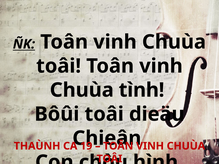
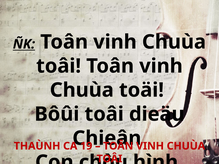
tình: tình -> toäi (141, 90)
